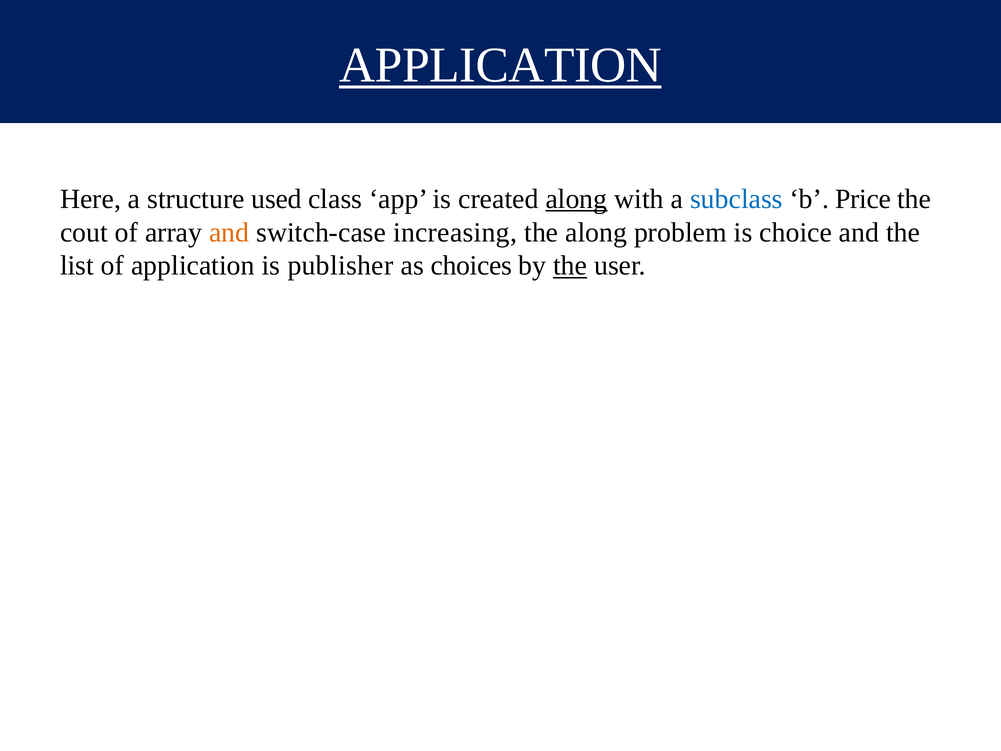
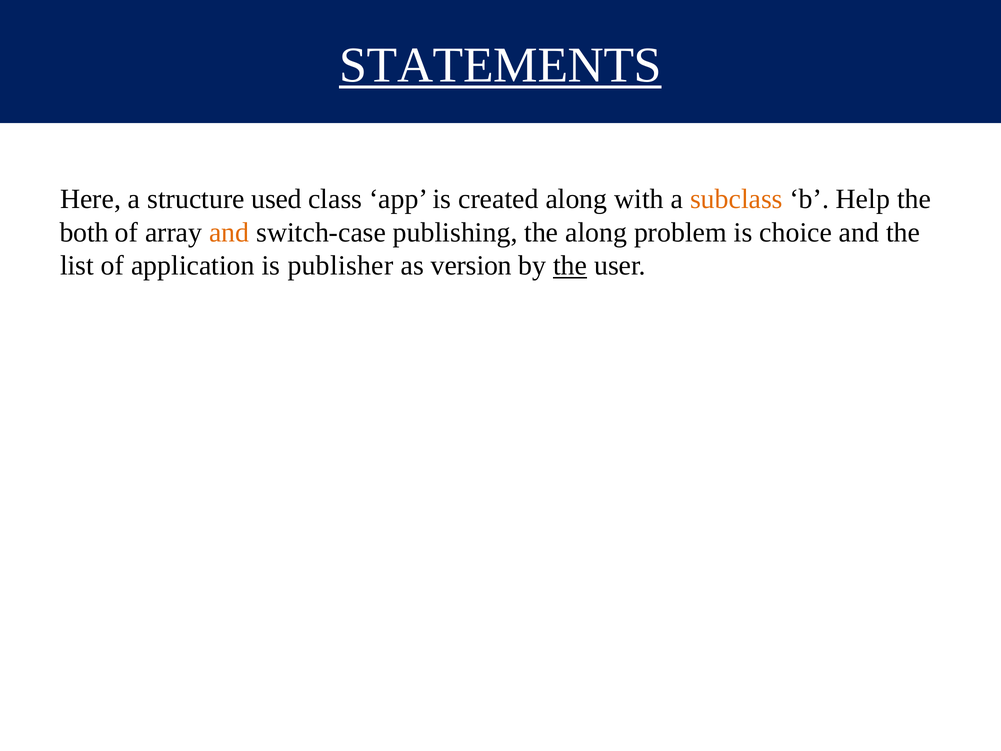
APPLICATION: APPLICATION -> STATEMENTS (501, 65)
along underline: present -> none (576, 199)
subclass colour: blue -> orange (736, 199)
Price: Price -> Help (863, 199)
cout: cout -> both (84, 232)
increasing: increasing -> publishing (455, 232)
choices: choices -> version (471, 266)
